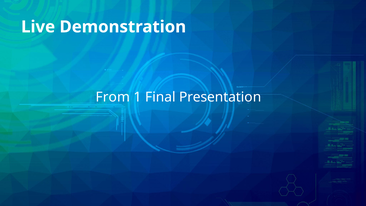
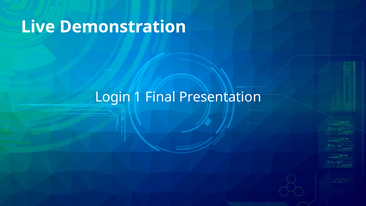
From: From -> Login (113, 97)
